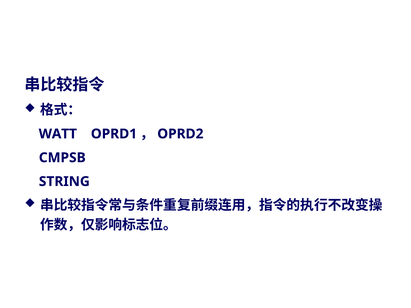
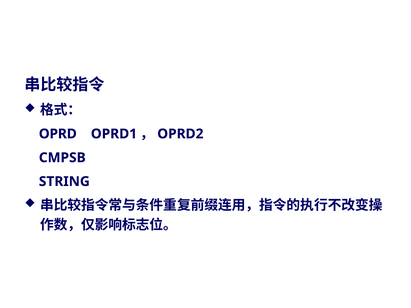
WATT: WATT -> OPRD (58, 134)
